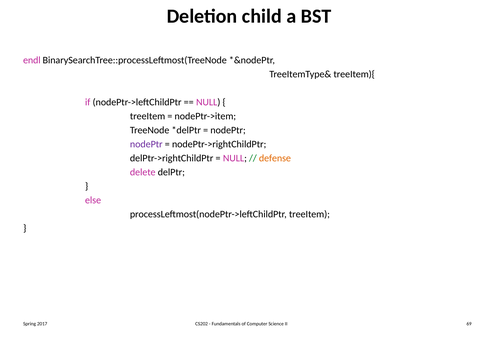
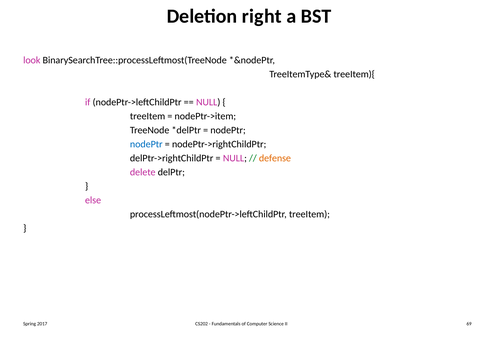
child: child -> right (262, 16)
endl: endl -> look (32, 60)
nodePtr colour: purple -> blue (146, 144)
